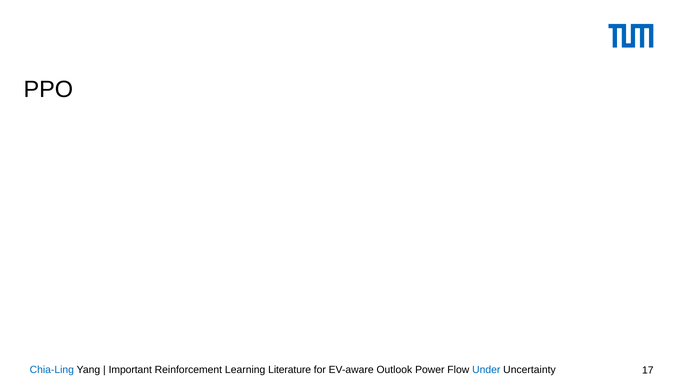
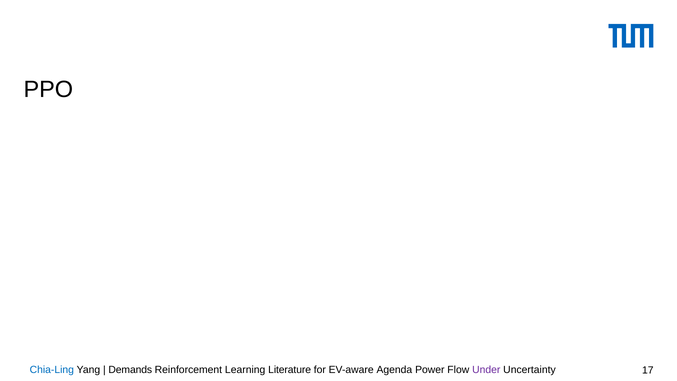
Important: Important -> Demands (130, 370)
Outlook: Outlook -> Agenda (394, 370)
Under colour: blue -> purple (486, 370)
